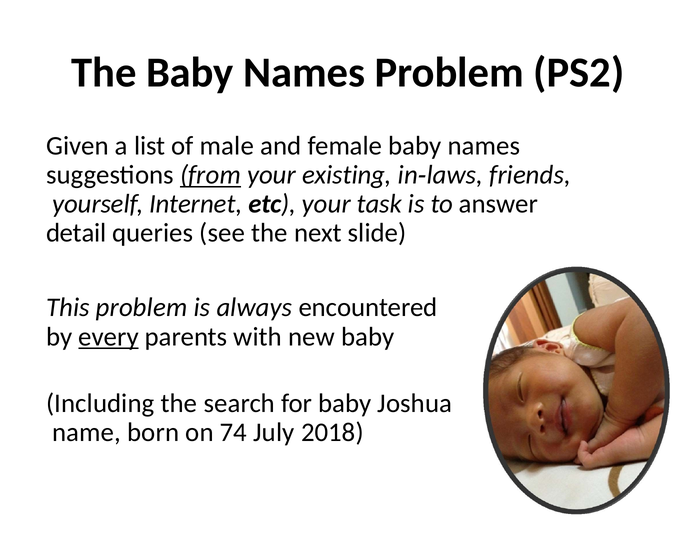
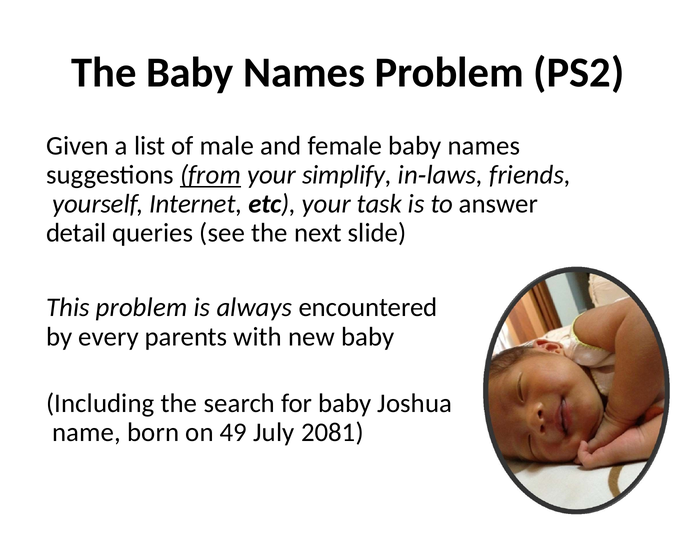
existing: existing -> simplify (347, 175)
every underline: present -> none (109, 336)
74: 74 -> 49 (233, 432)
2018: 2018 -> 2081 (332, 432)
